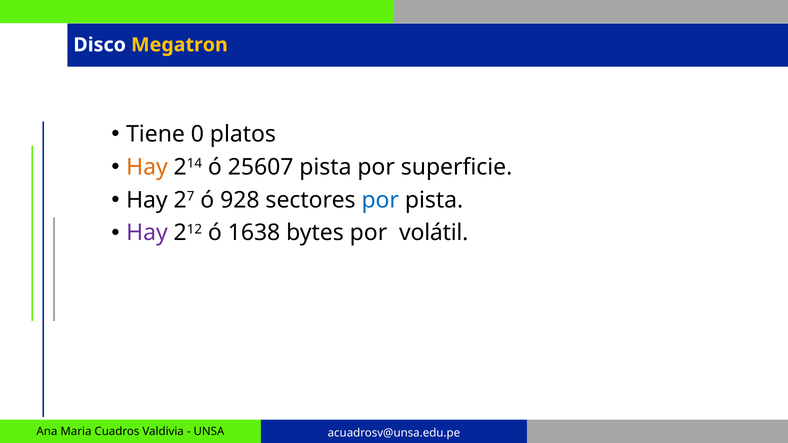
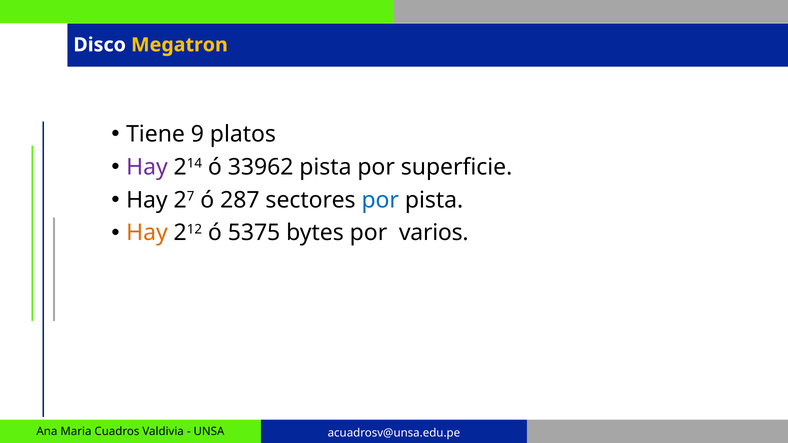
0: 0 -> 9 (197, 134)
Hay colour: orange -> purple (147, 167)
25607: 25607 -> 33962 (261, 167)
928: 928 -> 287 (240, 200)
Hay colour: purple -> orange (147, 233)
1638: 1638 -> 5375 (254, 233)
volátil: volátil -> varios (434, 233)
